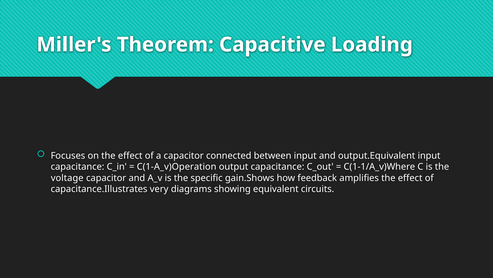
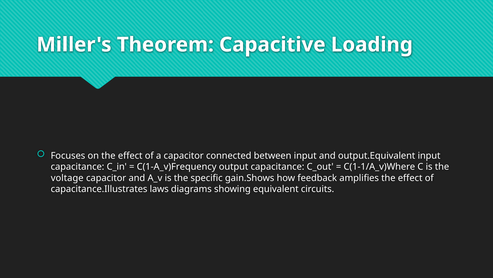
C(1-A_v)Operation: C(1-A_v)Operation -> C(1-A_v)Frequency (177, 166)
very: very -> laws (159, 189)
